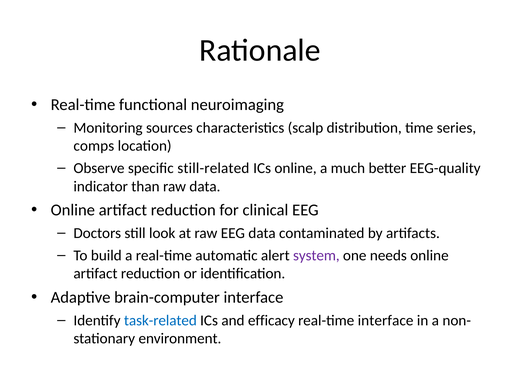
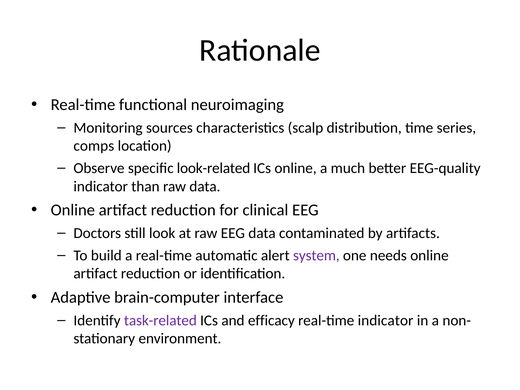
still-related: still-related -> look-related (214, 168)
task-related colour: blue -> purple (160, 320)
real-time interface: interface -> indicator (386, 320)
